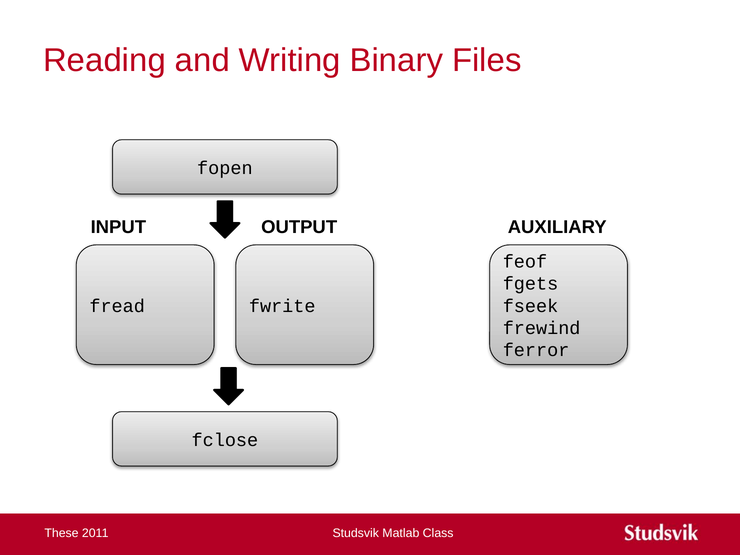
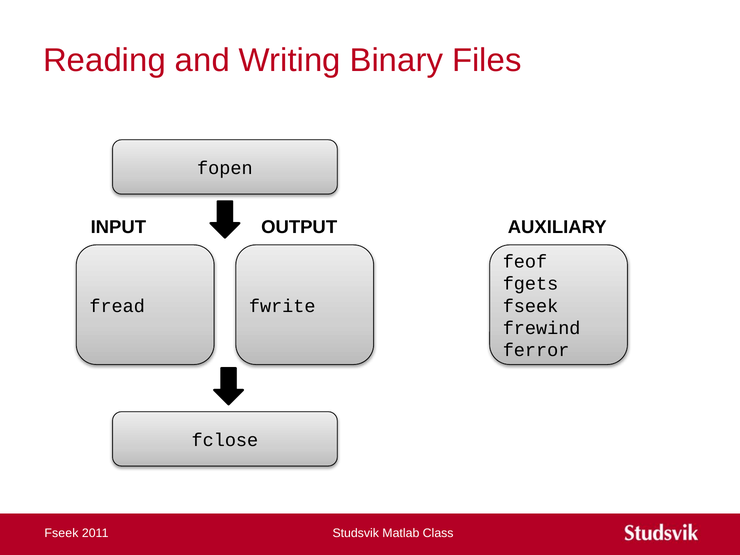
These: These -> Fseek (61, 533)
